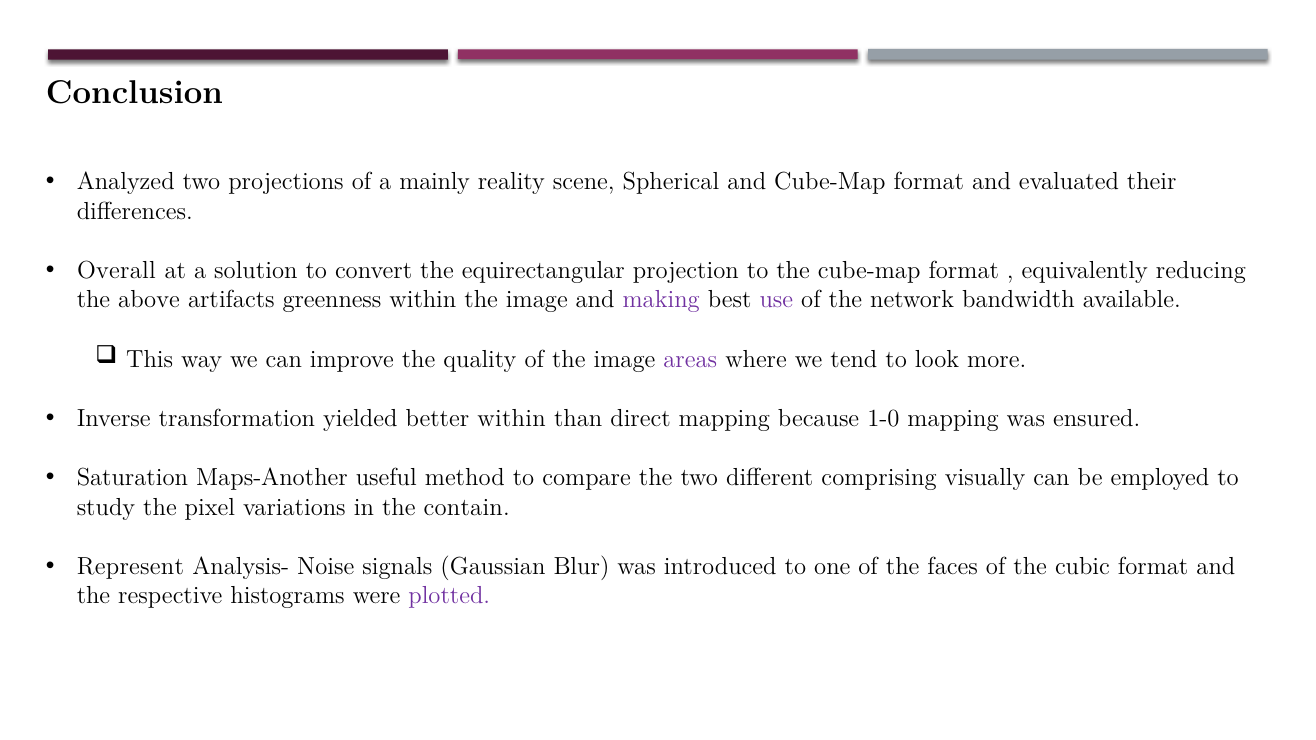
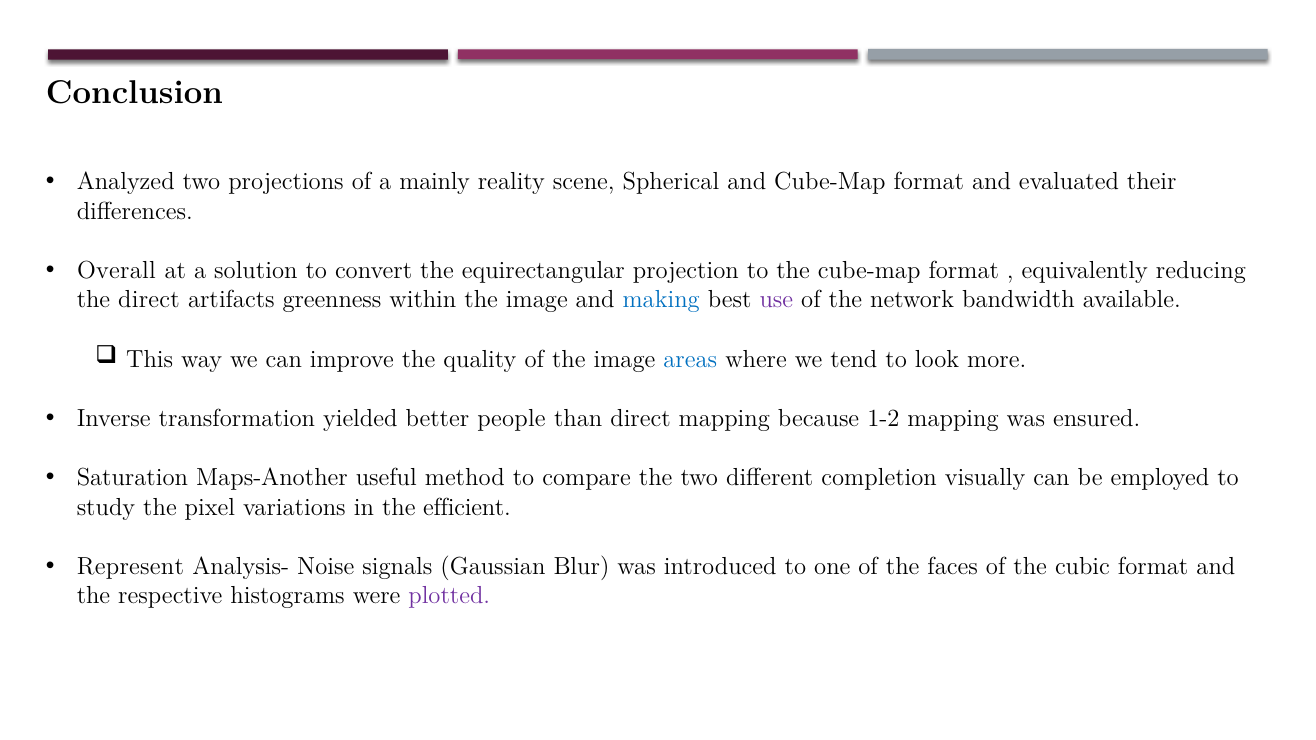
the above: above -> direct (149, 300)
making colour: purple -> blue (661, 300)
areas colour: purple -> blue (690, 359)
better within: within -> people (512, 418)
1-0: 1-0 -> 1-2 (883, 418)
comprising: comprising -> completion (879, 478)
contain: contain -> efficient (467, 507)
